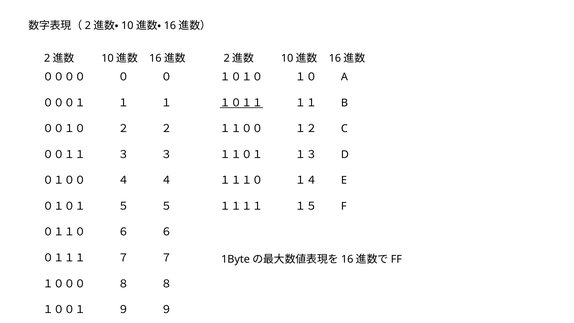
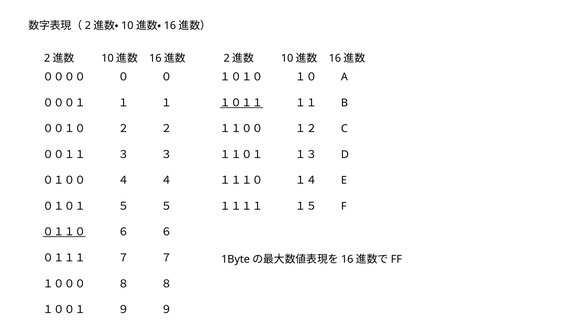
０１１０ underline: none -> present (64, 232)
